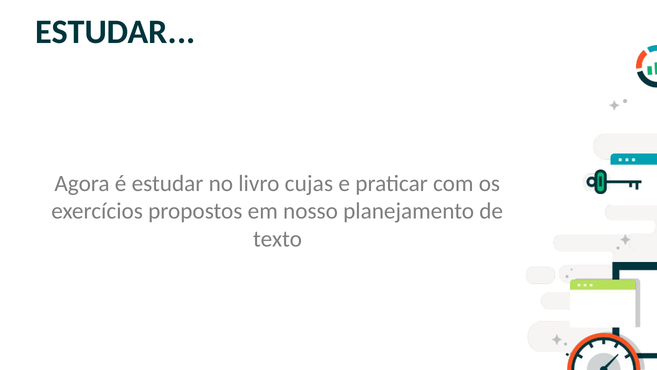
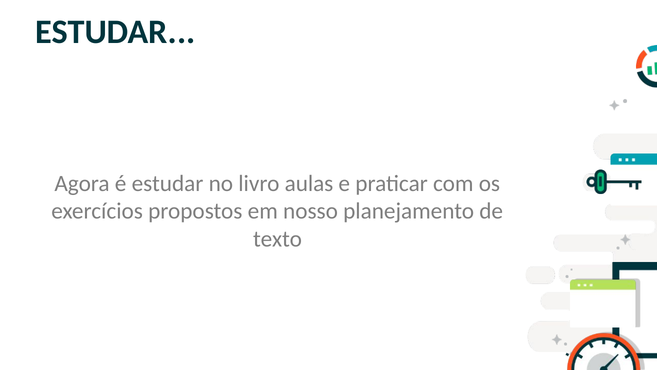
cujas: cujas -> aulas (309, 183)
